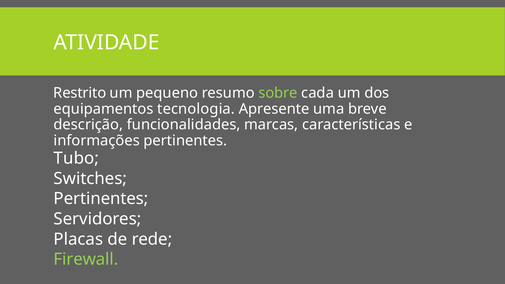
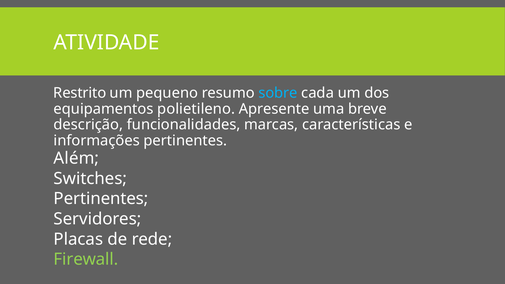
sobre colour: light green -> light blue (278, 93)
tecnologia: tecnologia -> polietileno (196, 109)
Tubo: Tubo -> Além (76, 158)
